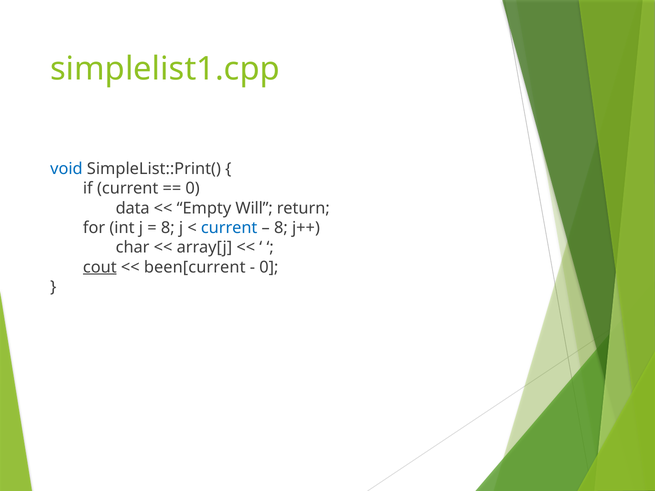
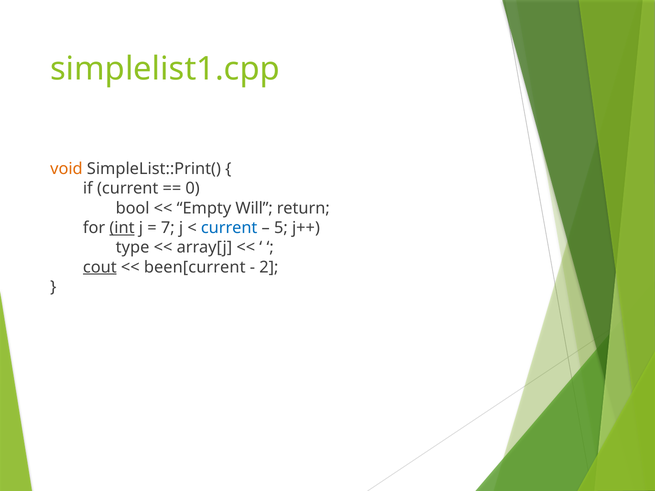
void colour: blue -> orange (66, 169)
data: data -> bool (133, 208)
int underline: none -> present (122, 228)
8: 8 -> 7 (168, 228)
8: 8 -> 5 (281, 228)
char: char -> type (133, 248)
0: 0 -> 2 (269, 267)
